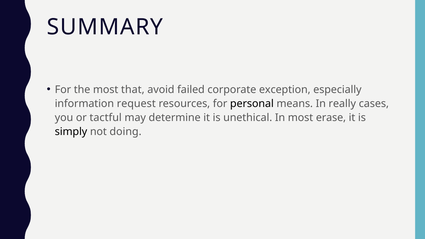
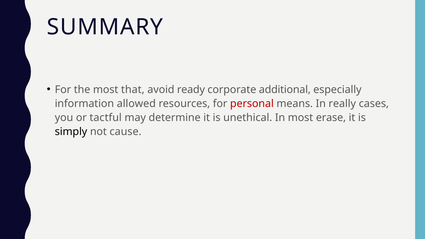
failed: failed -> ready (191, 90)
exception: exception -> additional (285, 90)
request: request -> allowed (136, 104)
personal colour: black -> red (252, 104)
doing: doing -> cause (126, 132)
